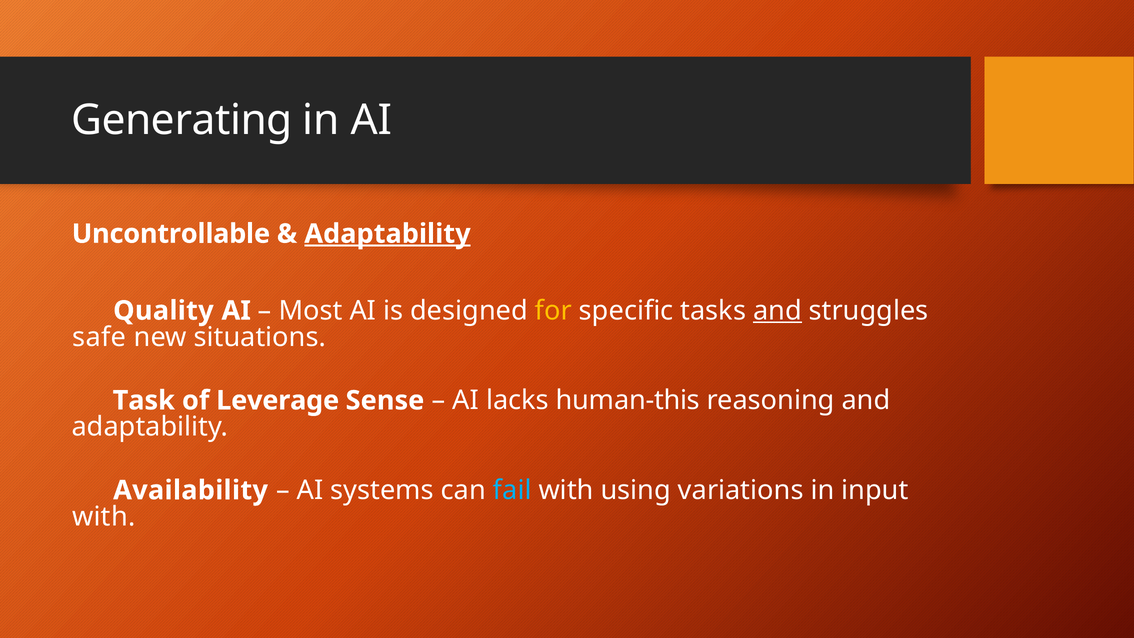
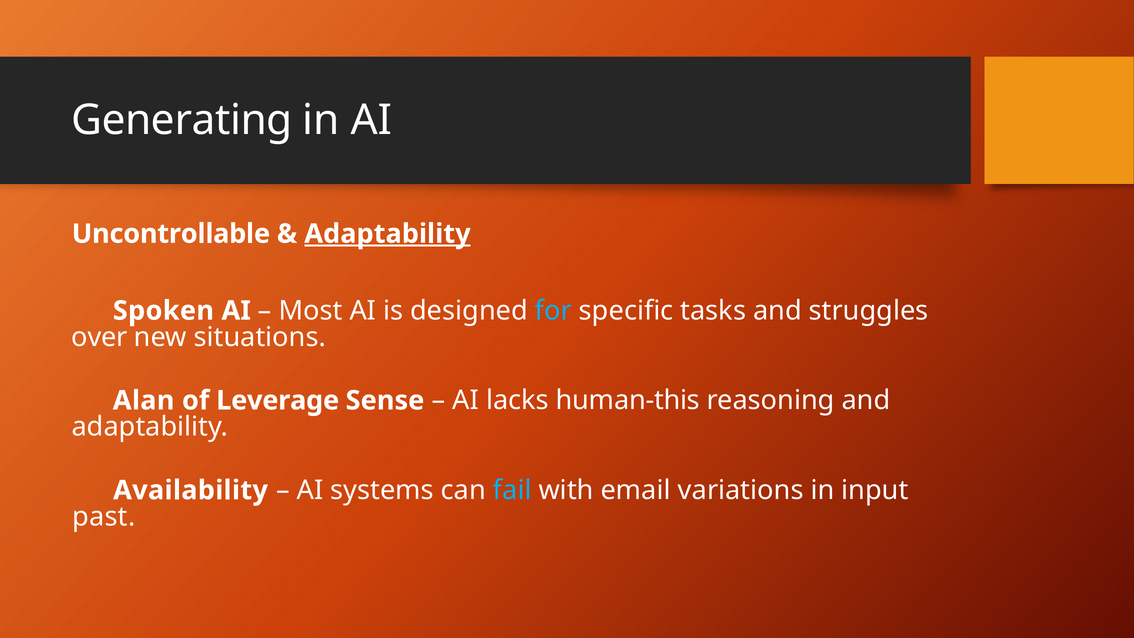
Quality: Quality -> Spoken (163, 311)
for colour: yellow -> light blue (553, 311)
and underline: present -> none (777, 311)
safe: safe -> over (99, 337)
Task: Task -> Alan (144, 400)
using: using -> email (636, 490)
with: with -> past (104, 517)
